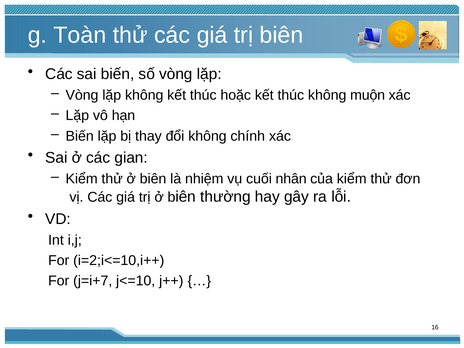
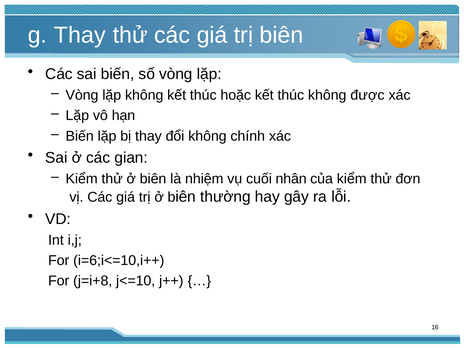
g Toàn: Toàn -> Thay (80, 35)
muộn: muộn -> được (367, 95)
i=2;i<=10,i++: i=2;i<=10,i++ -> i=6;i<=10,i++ (119, 260)
j=i+7: j=i+7 -> j=i+8 (93, 281)
